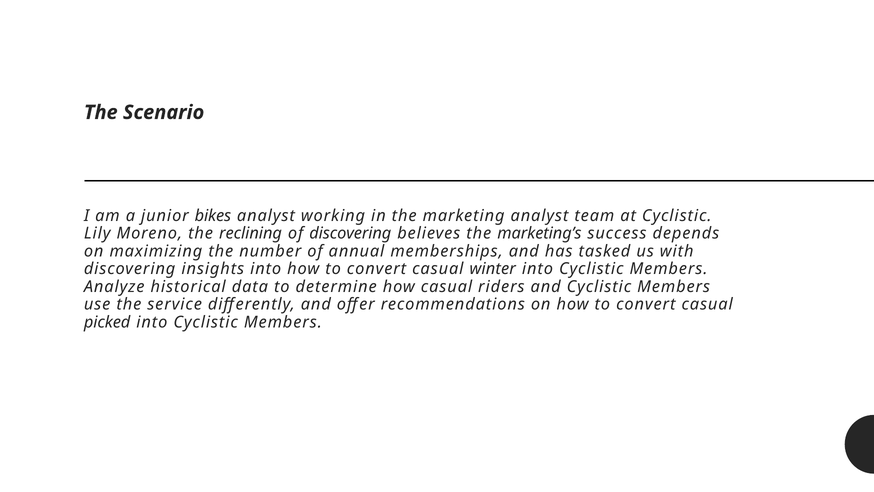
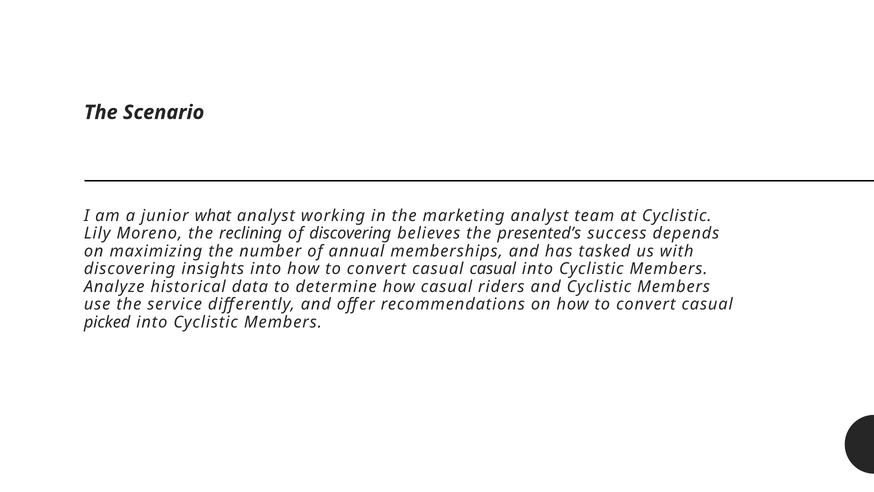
bikes: bikes -> what (213, 216)
marketing’s: marketing’s -> presented’s (539, 233)
casual winter: winter -> casual (493, 269)
